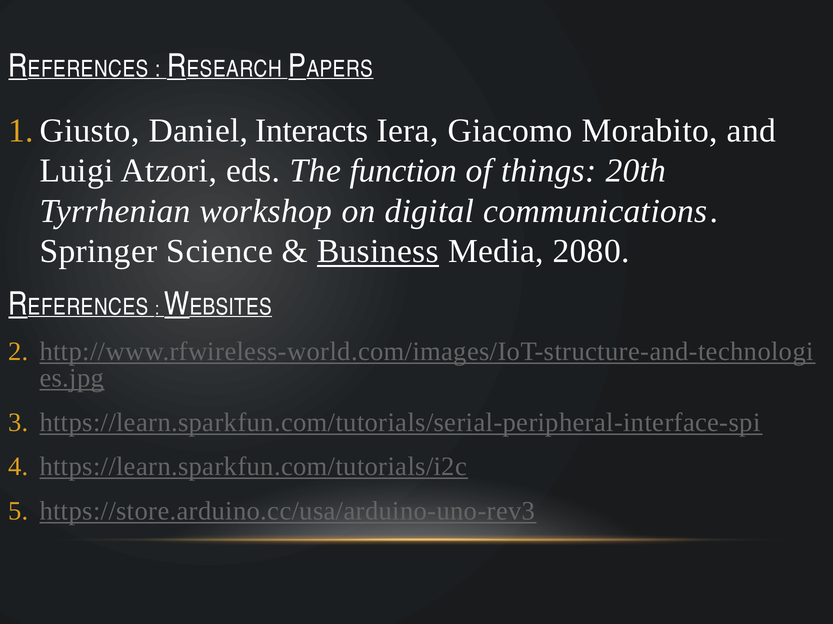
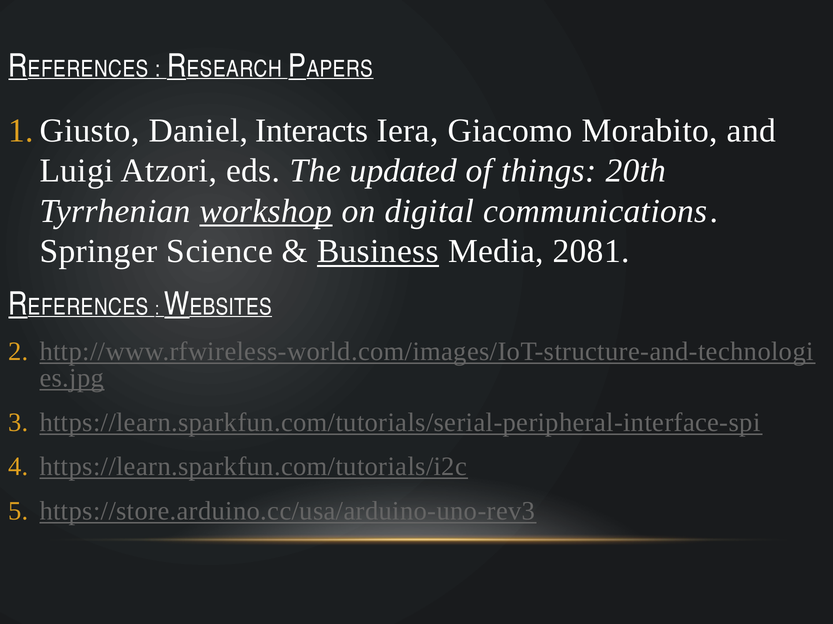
function: function -> updated (403, 171)
workshop underline: none -> present (266, 211)
2080: 2080 -> 2081 (591, 252)
